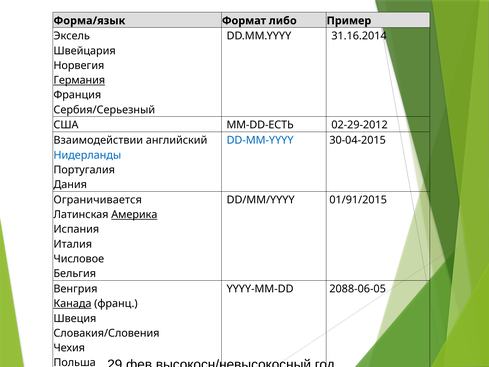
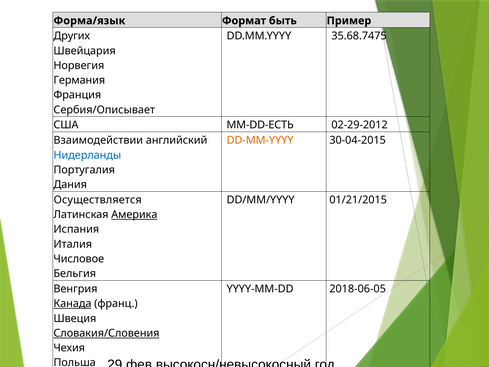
либо: либо -> быть (283, 21)
Эксель: Эксель -> Других (72, 36)
31.16.2014: 31.16.2014 -> 35.68.7475 (359, 36)
Германия underline: present -> none (79, 80)
Сербия/Серьезный: Сербия/Серьезный -> Сербия/Описывает (104, 110)
DD-MM-YYYY colour: blue -> orange (260, 140)
Ограничивается: Ограничивается -> Осуществляется (98, 200)
01/91/2015: 01/91/2015 -> 01/21/2015 (358, 200)
2088-06-05: 2088-06-05 -> 2018-06-05 (358, 289)
Словакия/Словения underline: none -> present (106, 333)
